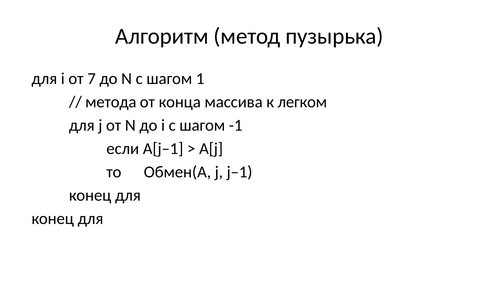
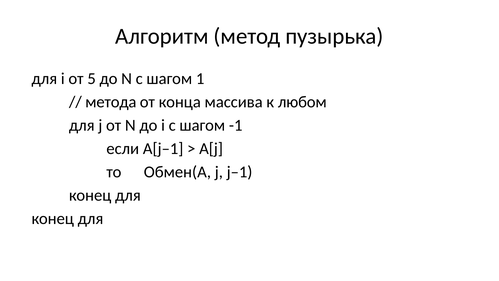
7: 7 -> 5 (92, 79)
легком: легком -> любом (302, 102)
